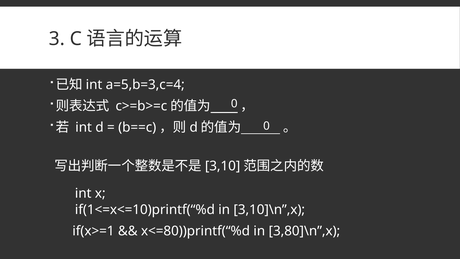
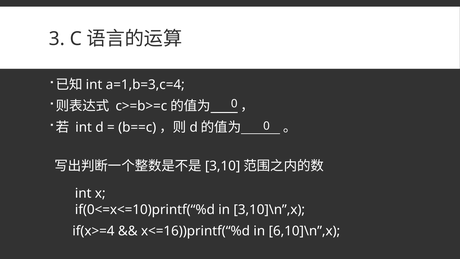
a=5,b=3,c=4: a=5,b=3,c=4 -> a=1,b=3,c=4 (145, 85)
if(1<=x<=10)printf(“%d: if(1<=x<=10)printf(“%d -> if(0<=x<=10)printf(“%d (145, 209)
if(x>=1: if(x>=1 -> if(x>=4 (93, 231)
x<=80))printf(“%d: x<=80))printf(“%d -> x<=16))printf(“%d (195, 231)
3,80]\n”,x: 3,80]\n”,x -> 6,10]\n”,x (304, 231)
